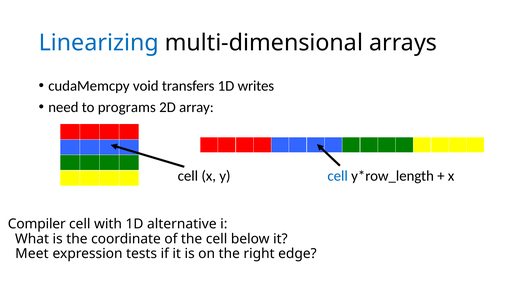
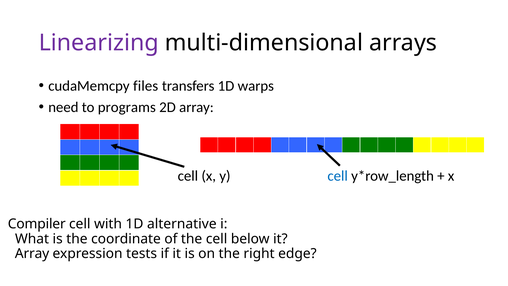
Linearizing colour: blue -> purple (99, 43)
void: void -> files (146, 86)
writes: writes -> warps (256, 86)
Meet: Meet -> Array (32, 254)
